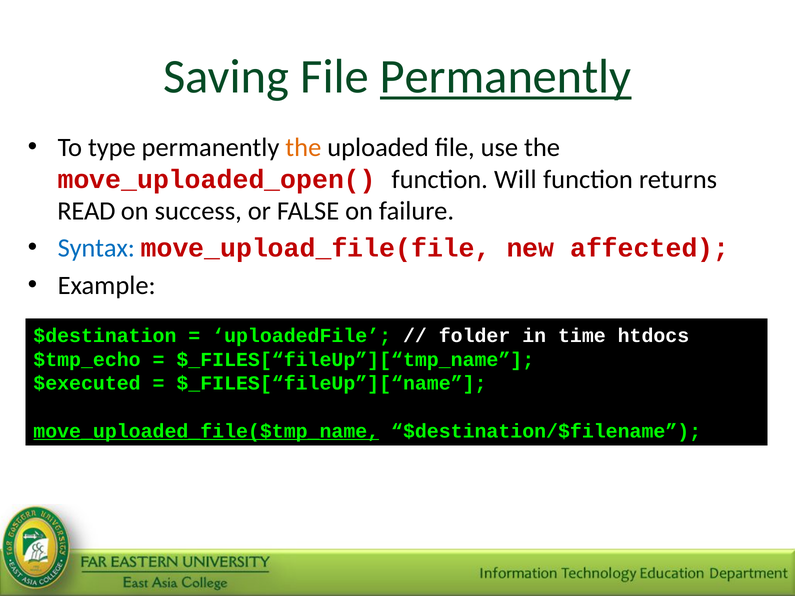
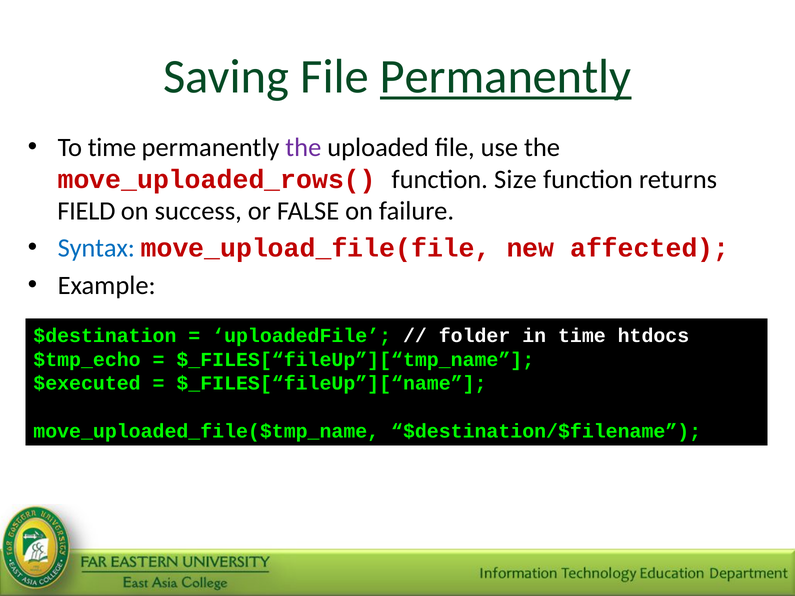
To type: type -> time (112, 148)
the colour: orange -> purple (303, 148)
move_uploaded_open(: move_uploaded_open( -> move_uploaded_rows( (217, 179)
Will: Will -> Size (515, 179)
READ: READ -> FIELD (86, 211)
move_uploaded_file($tmp_name underline: present -> none (206, 431)
